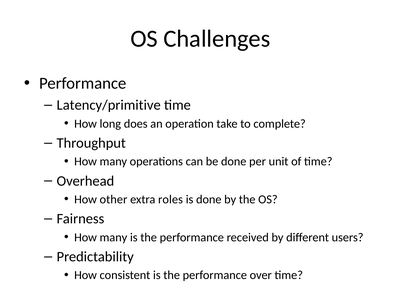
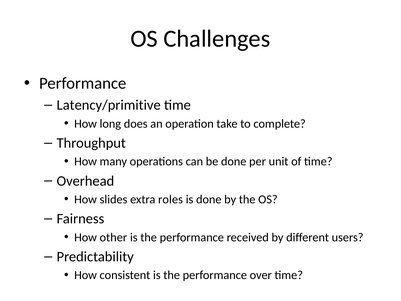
other: other -> slides (114, 199)
many: many -> other (113, 237)
